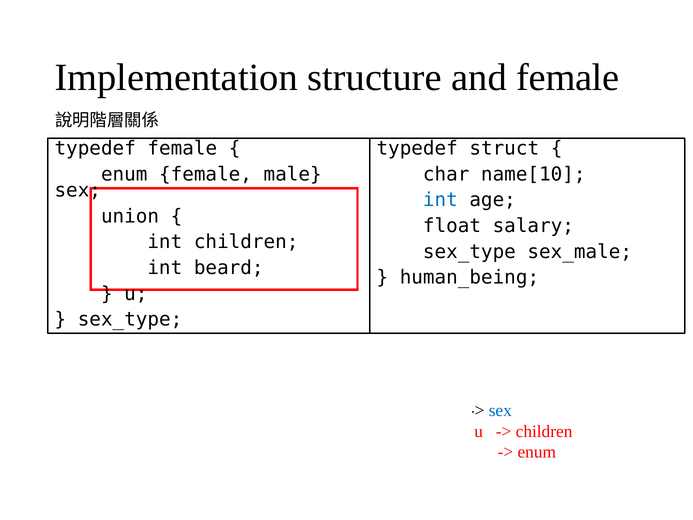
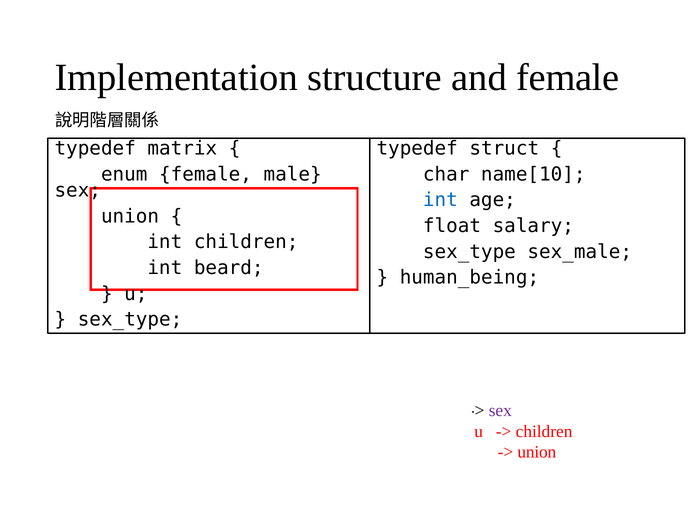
typedef female: female -> matrix (182, 148)
sex colour: blue -> purple (500, 410)
enum: enum -> union (537, 452)
